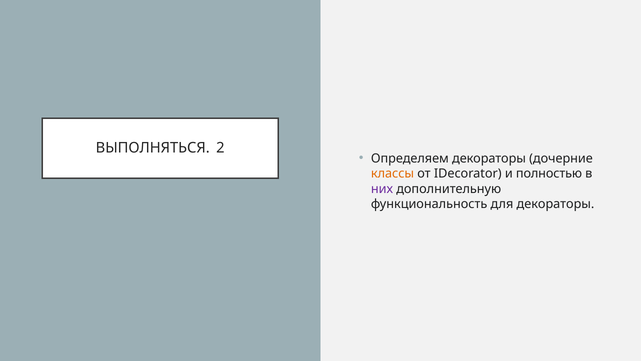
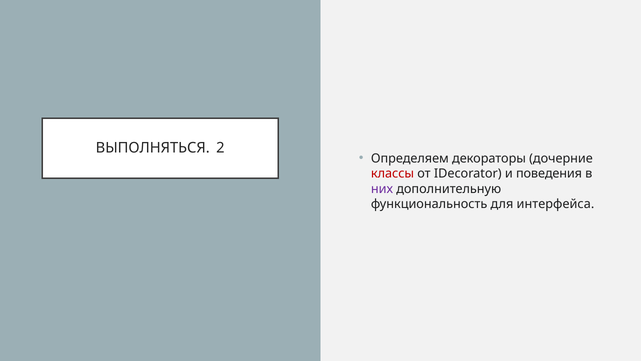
классы colour: orange -> red (393, 174)
полностью: полностью -> поведения (549, 174)
для декораторы: декораторы -> интерфейса (555, 204)
